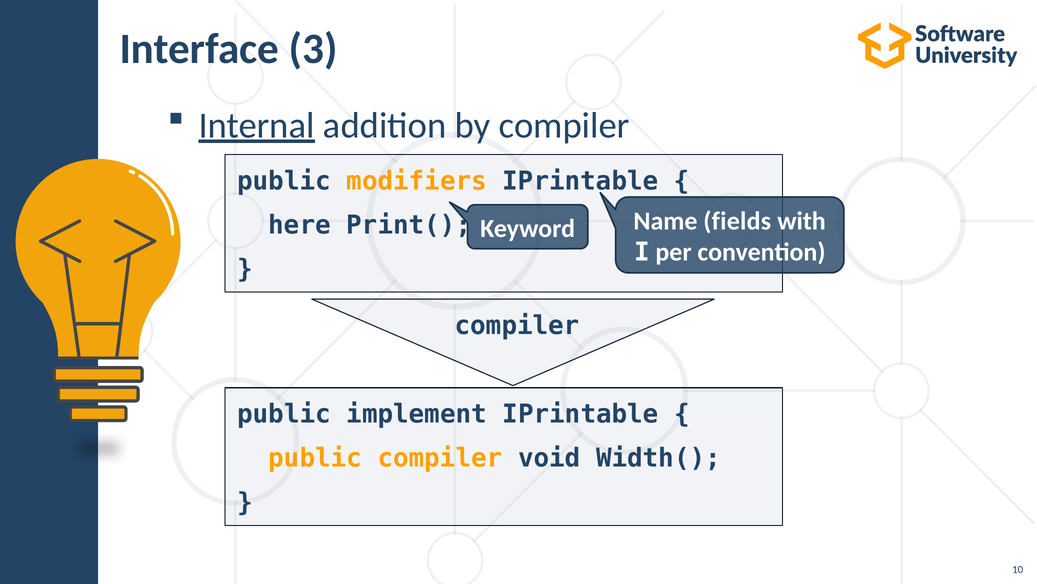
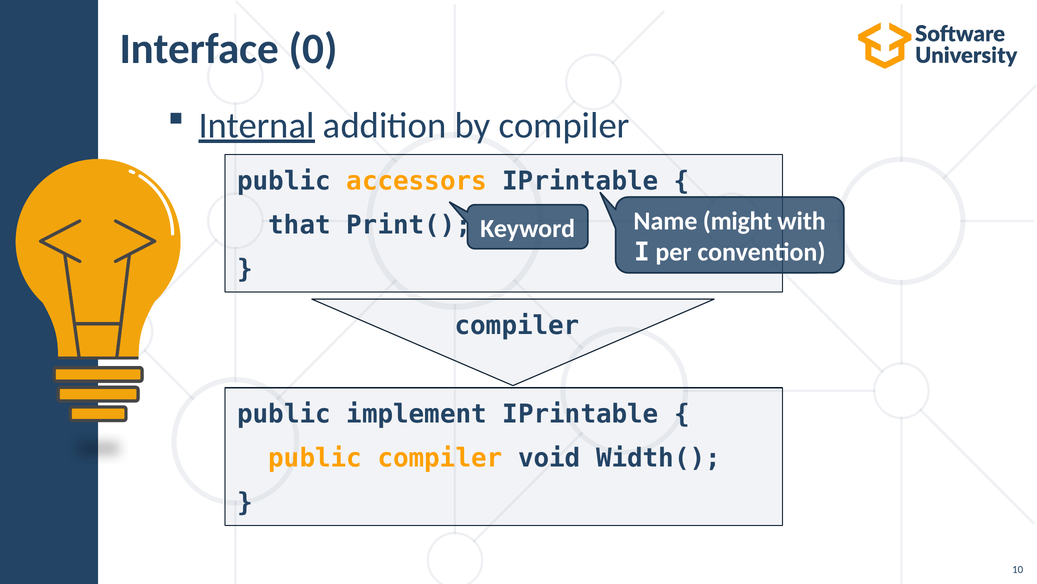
3: 3 -> 0 (313, 49)
modifiers: modifiers -> accessors (417, 181)
here: here -> that (300, 225)
fields: fields -> might (738, 221)
